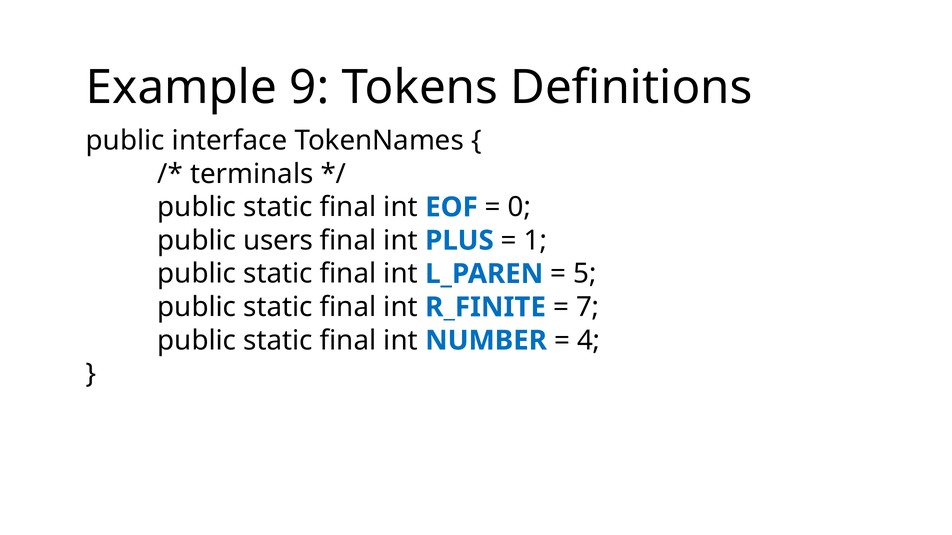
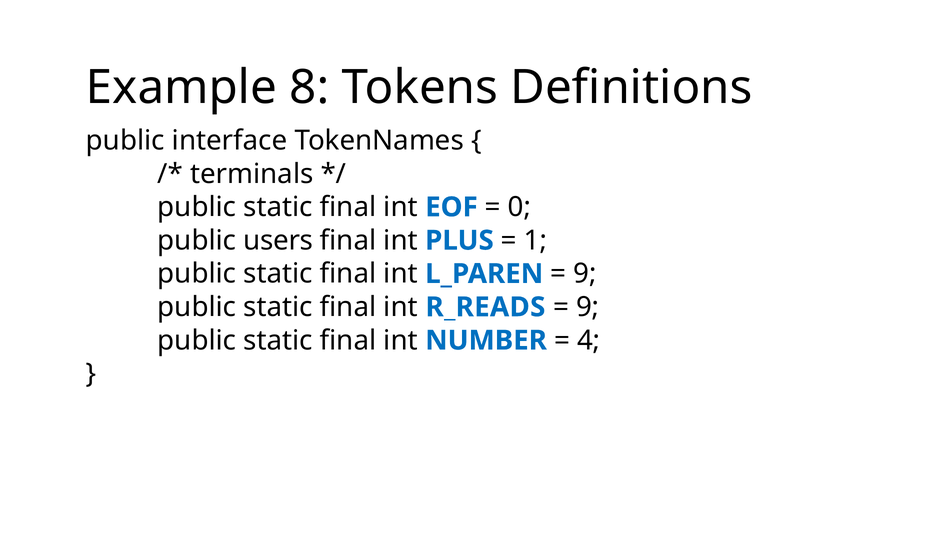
9: 9 -> 8 (309, 88)
5: 5 -> 9 (585, 274)
R_FINITE: R_FINITE -> R_READS (485, 307)
7: 7 -> 9 (588, 307)
